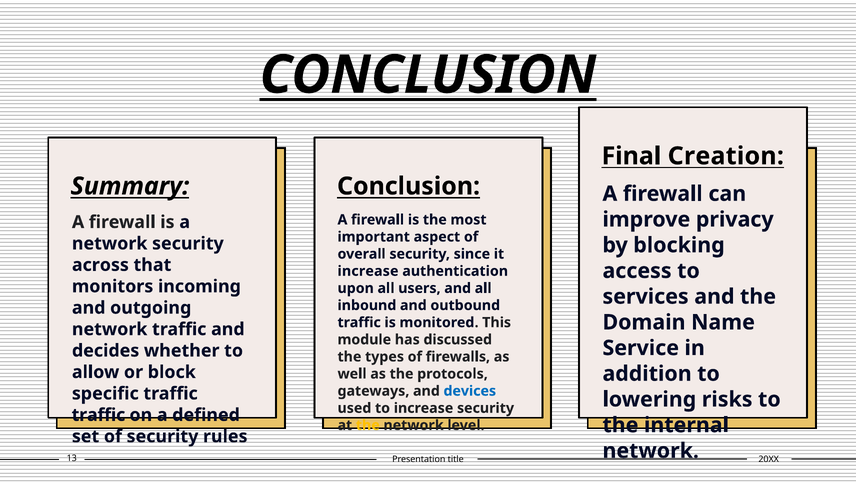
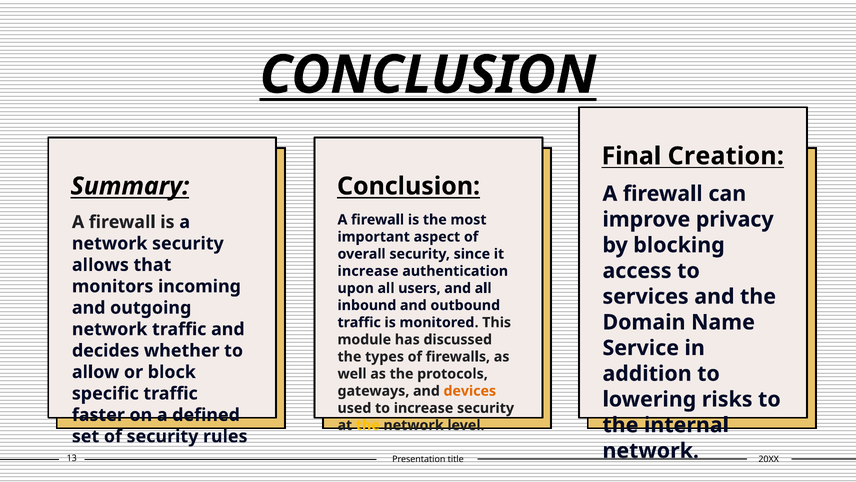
across: across -> allows (100, 265)
devices colour: blue -> orange (470, 391)
traffic: traffic -> faster (98, 415)
